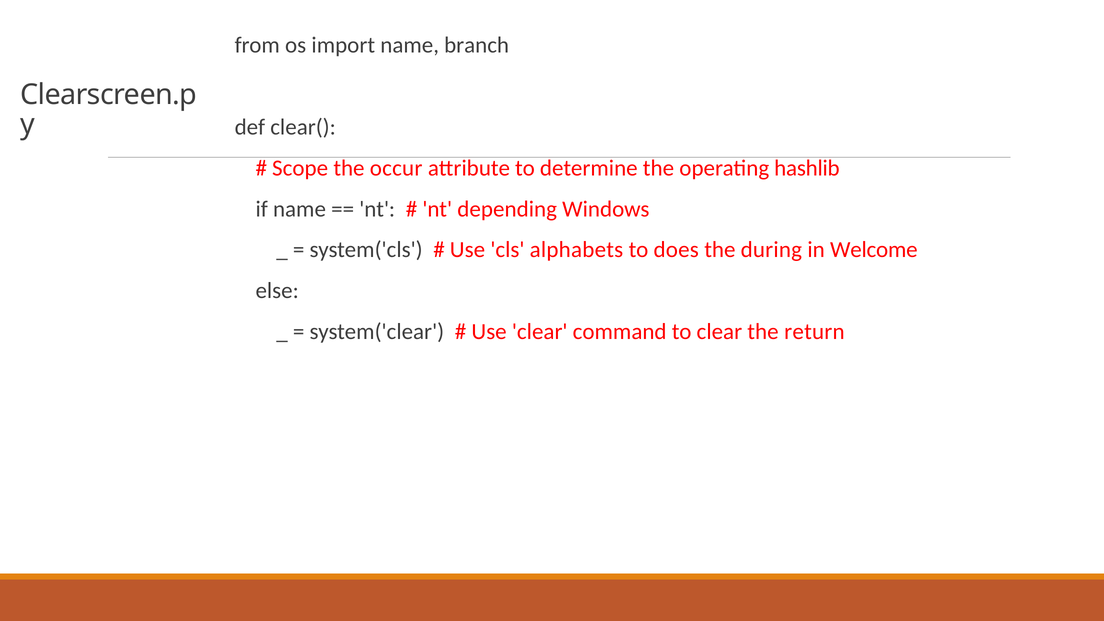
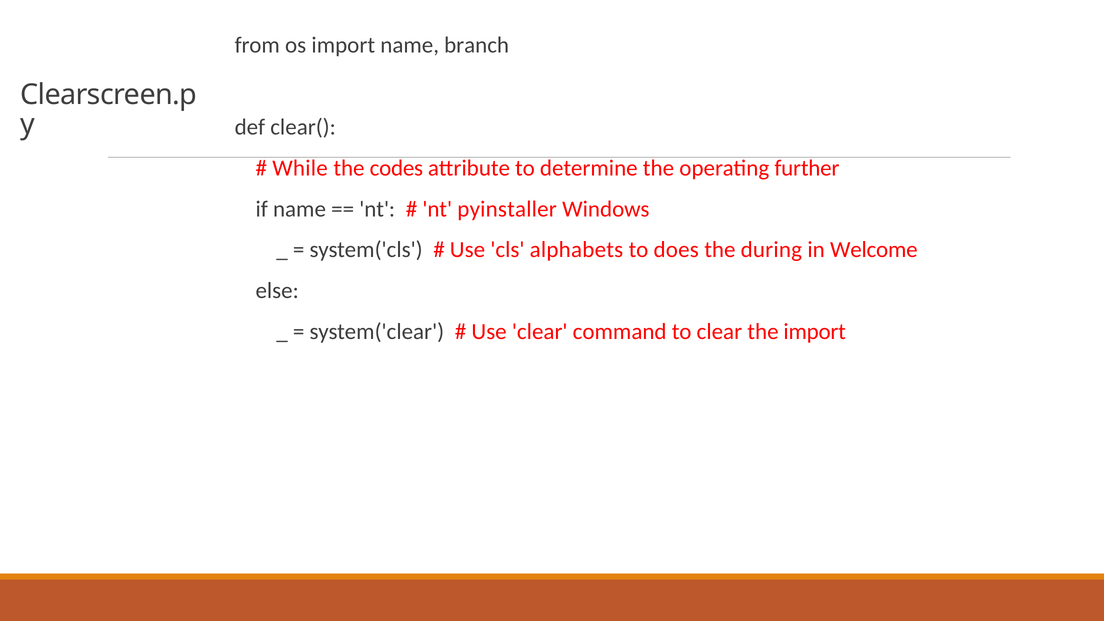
Scope: Scope -> While (300, 168)
occur: occur -> codes (396, 168)
hashlib: hashlib -> further (807, 168)
depending: depending -> pyinstaller (507, 209)
the return: return -> import (815, 332)
